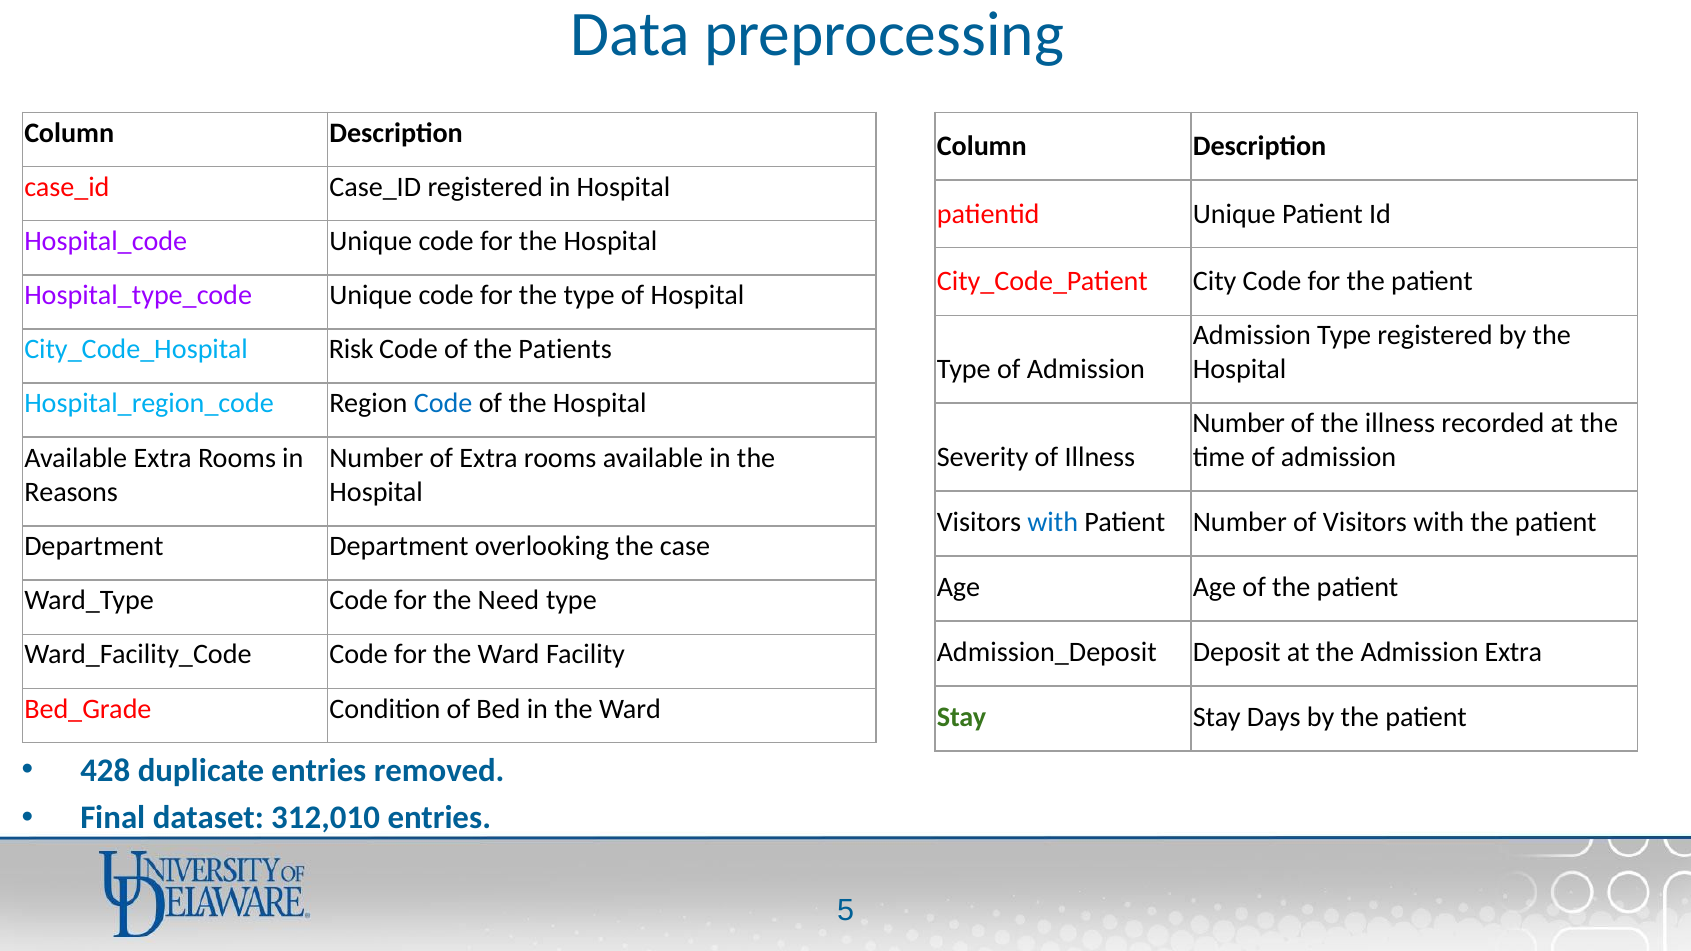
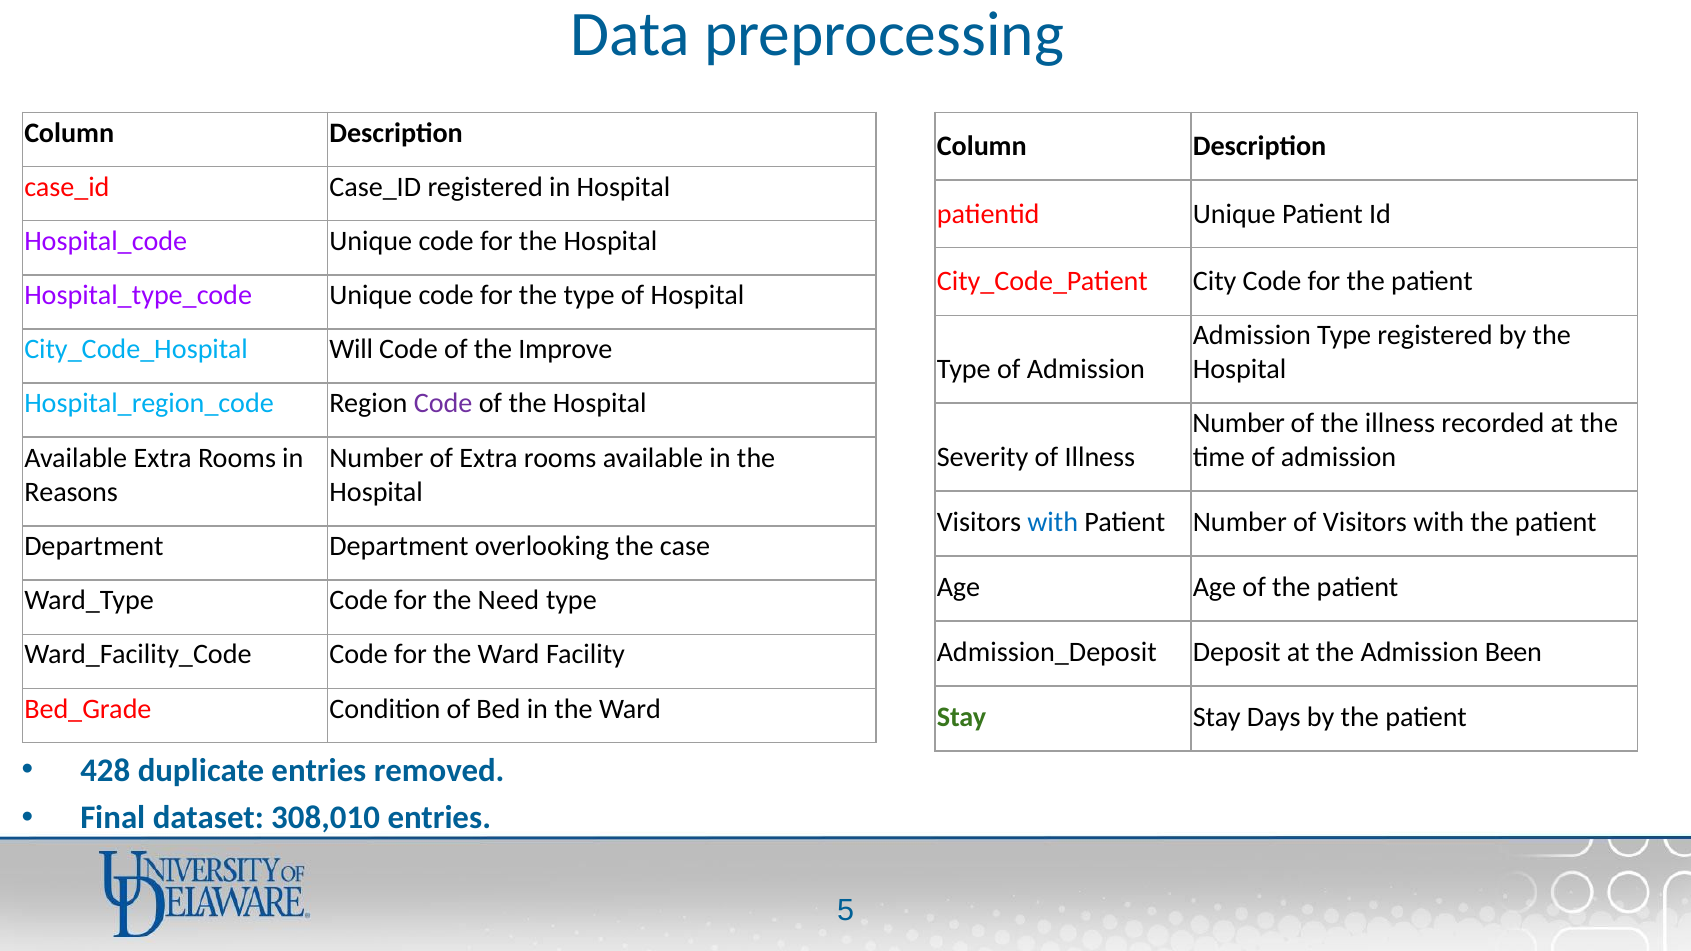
Risk: Risk -> Will (351, 349)
Patients: Patients -> Improve (565, 349)
Code colour: blue -> purple (443, 403)
Admission Extra: Extra -> Been (1513, 653)
312,010: 312,010 -> 308,010 (326, 818)
